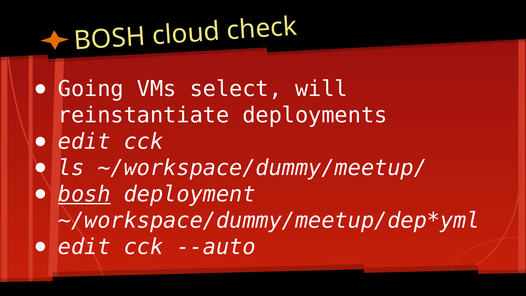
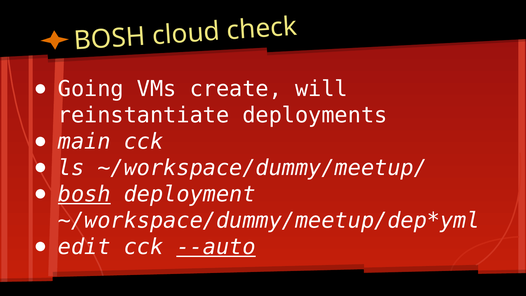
select: select -> create (236, 89)
edit: edit -> main (84, 142)
--auto underline: none -> present (216, 247)
